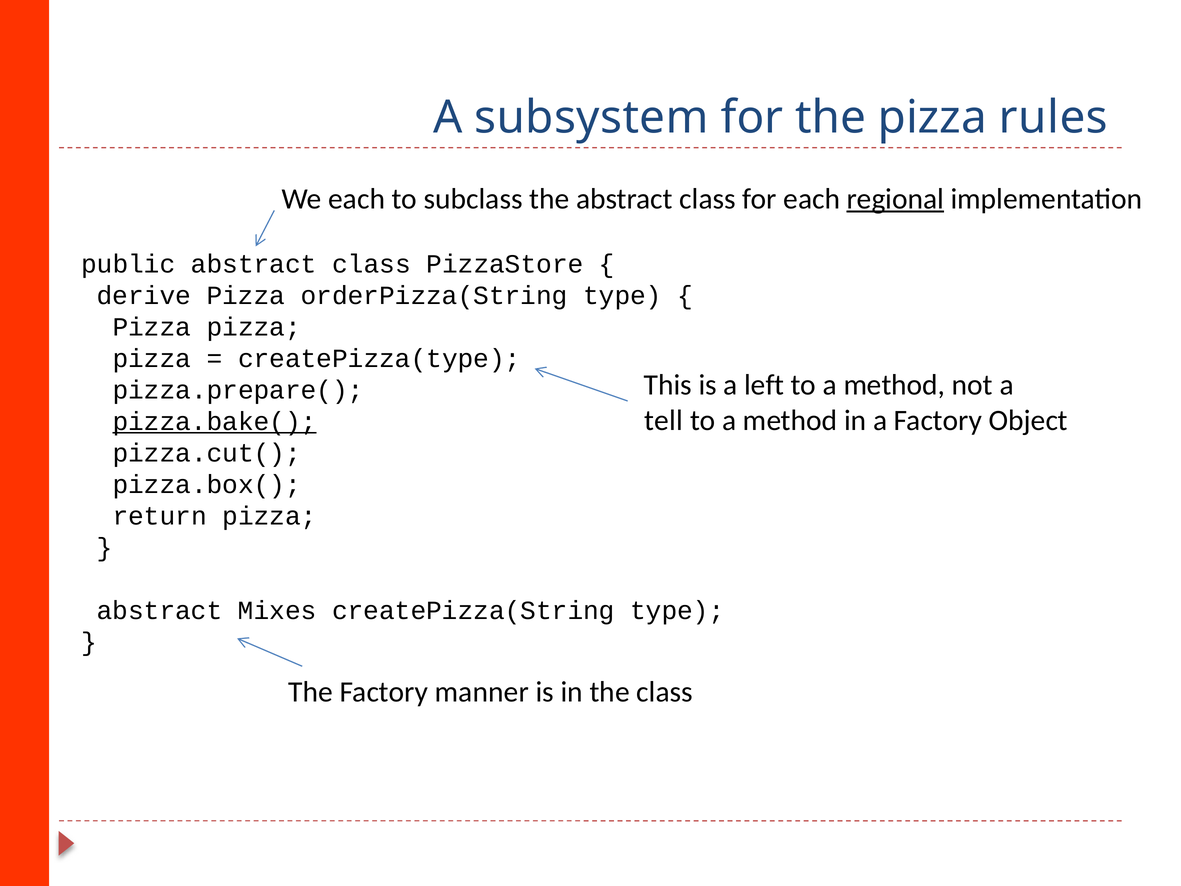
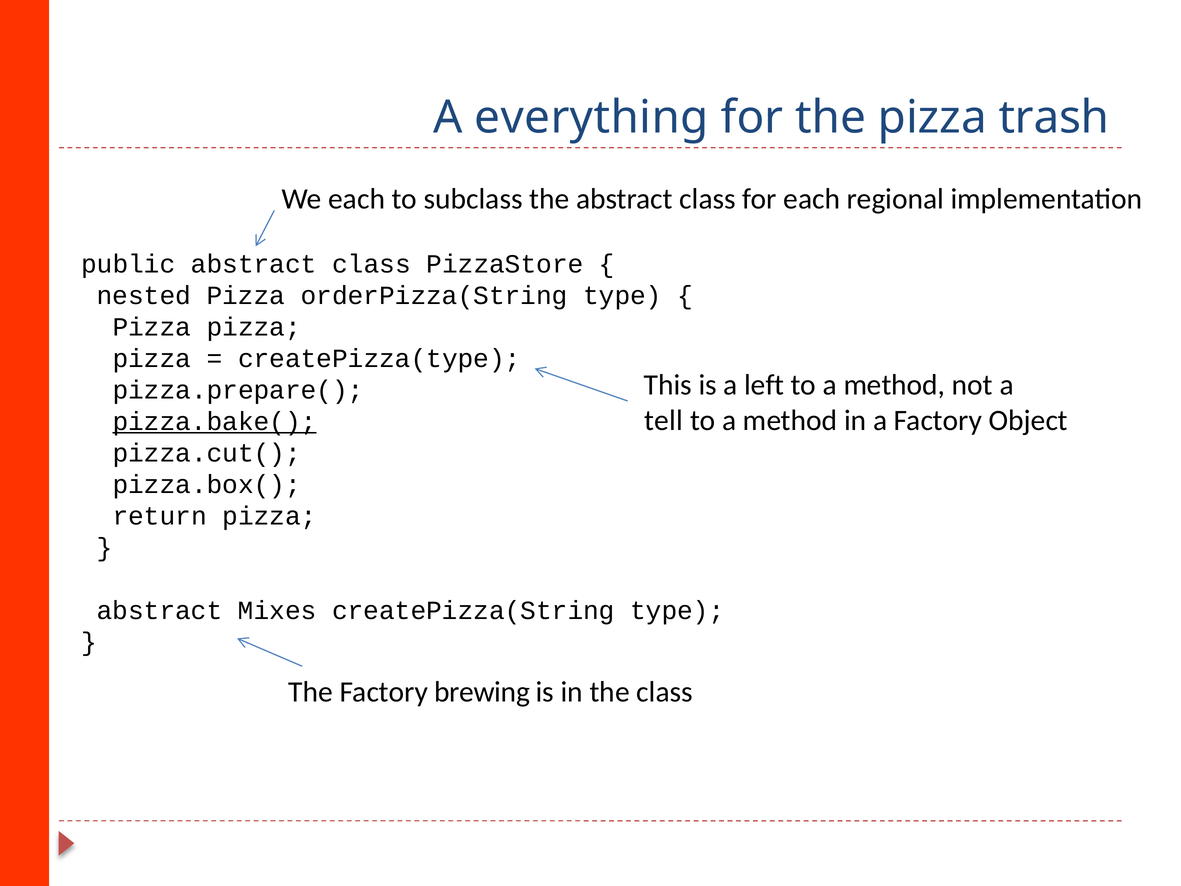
subsystem: subsystem -> everything (592, 117)
rules: rules -> trash (1054, 117)
regional underline: present -> none (895, 199)
derive: derive -> nested (144, 296)
manner: manner -> brewing (482, 692)
